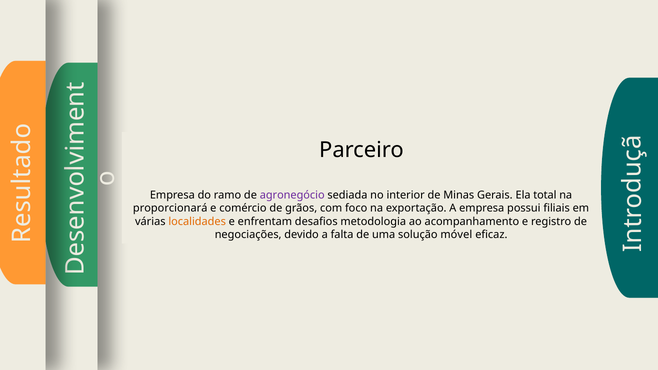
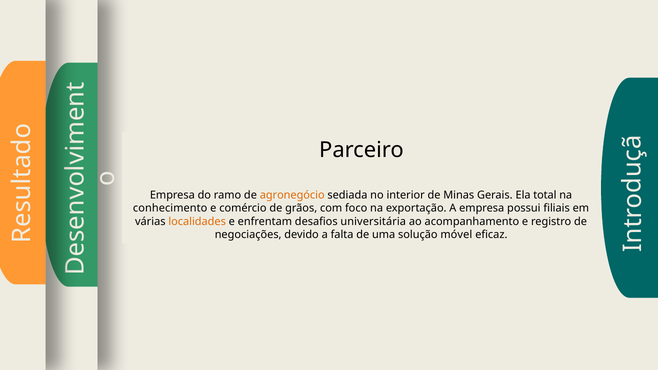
agronegócio colour: purple -> orange (292, 195)
proporcionará: proporcionará -> conhecimento (170, 208)
metodologia: metodologia -> universitária (373, 222)
